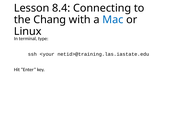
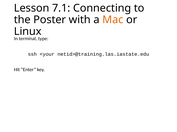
8.4: 8.4 -> 7.1 (61, 8)
Chang: Chang -> Poster (50, 20)
Mac colour: blue -> orange (113, 20)
